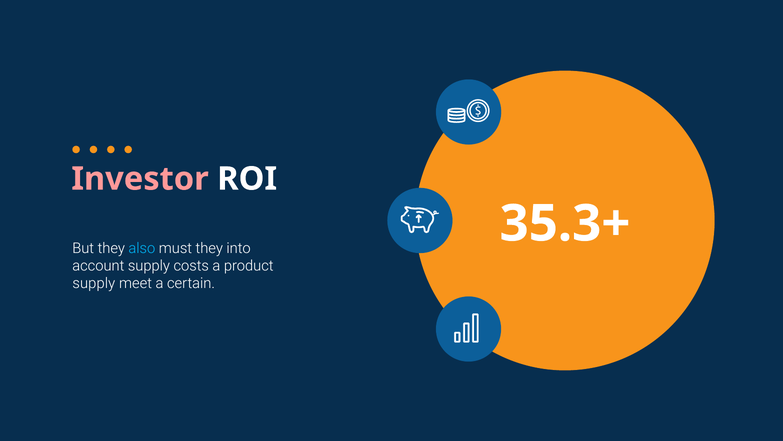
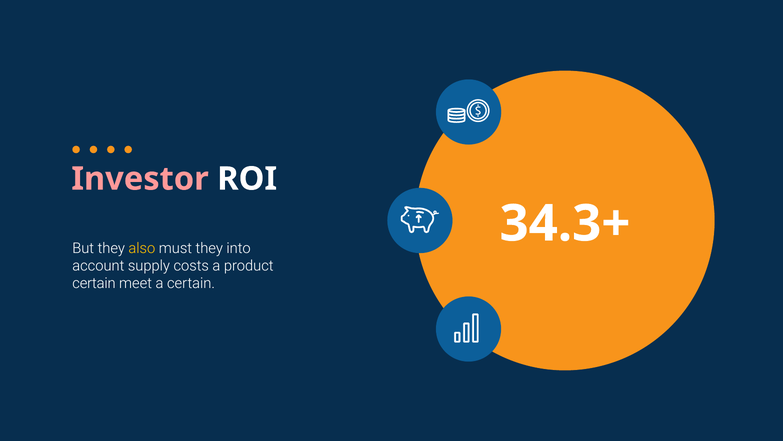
35.3+: 35.3+ -> 34.3+ (565, 223)
also colour: light blue -> yellow (142, 248)
supply: supply -> certain (94, 283)
